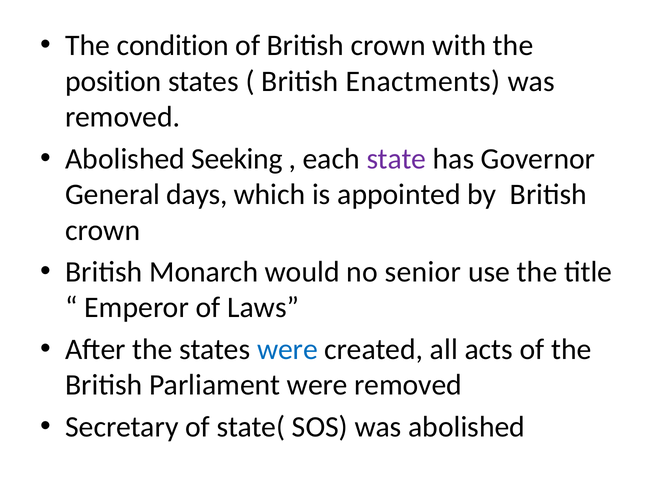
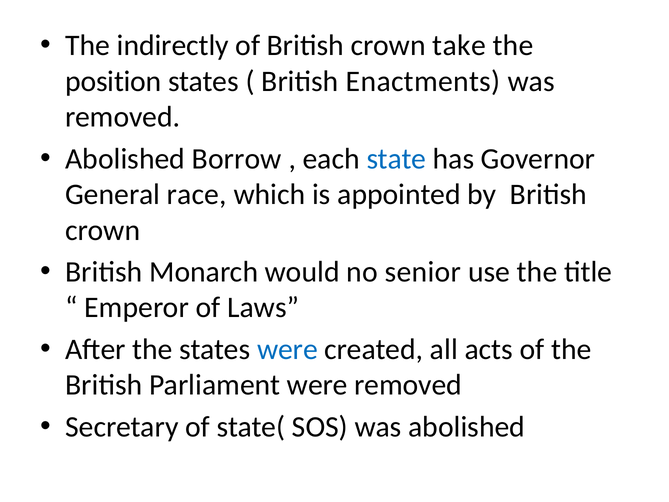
condition: condition -> indirectly (173, 46)
with: with -> take (459, 46)
Seeking: Seeking -> Borrow (237, 159)
state colour: purple -> blue (396, 159)
days: days -> race (197, 194)
